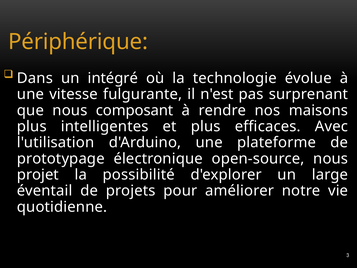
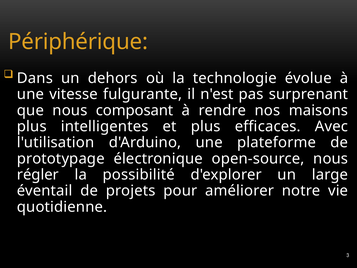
intégré: intégré -> dehors (113, 78)
projet: projet -> régler (38, 175)
